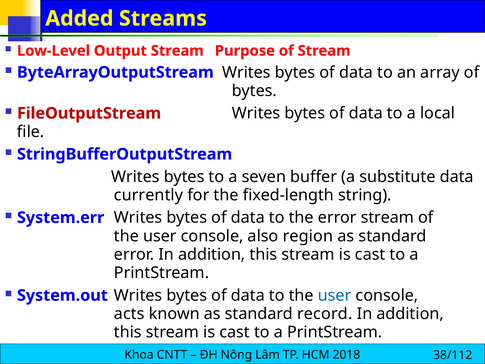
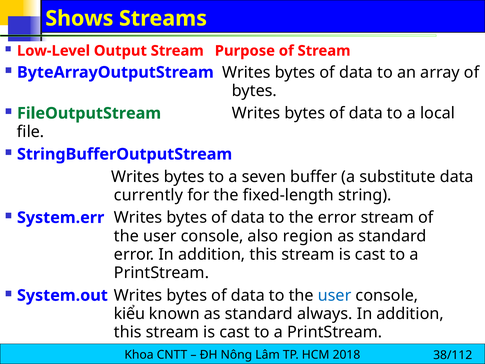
Added: Added -> Shows (79, 18)
FileOutputStream colour: red -> green (89, 113)
acts: acts -> kiểu (129, 314)
record: record -> always (325, 314)
